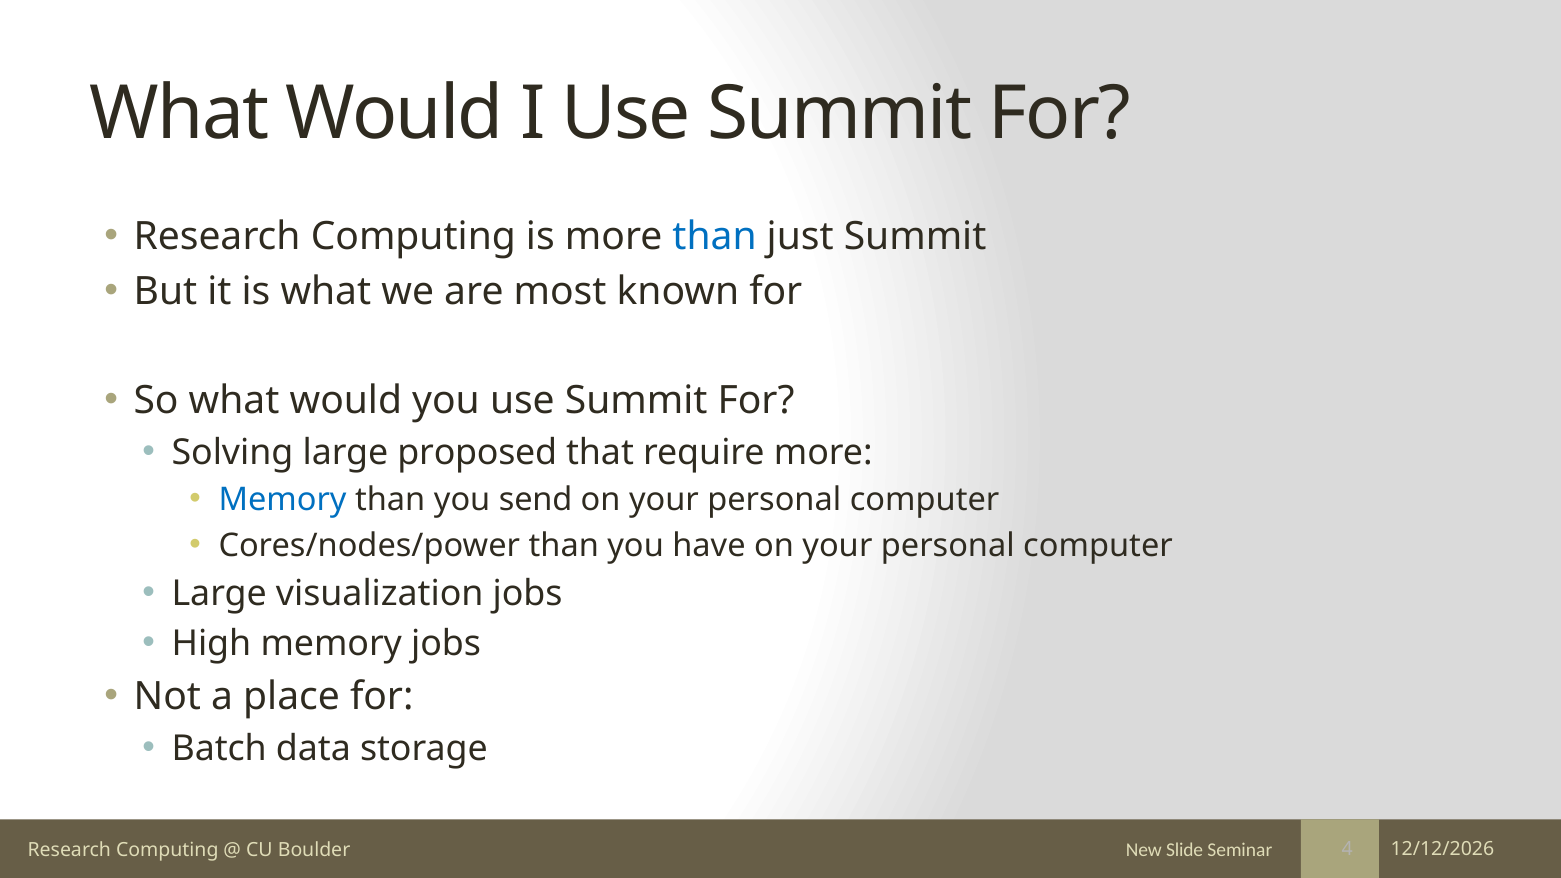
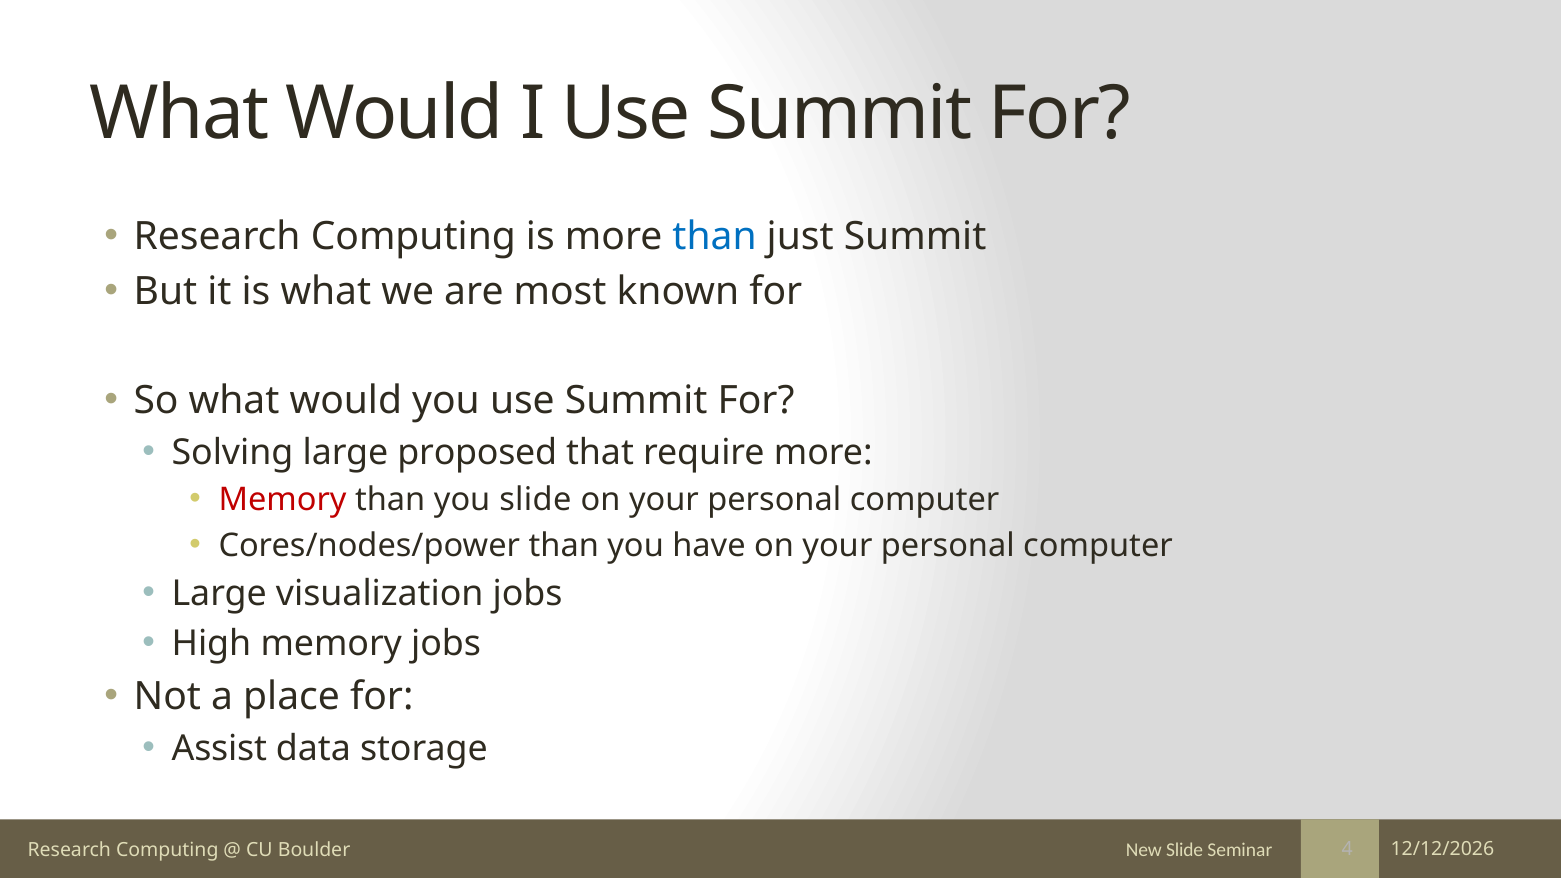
Memory colour: blue -> red (283, 500)
you send: send -> slide (535, 500)
Batch: Batch -> Assist (219, 748)
